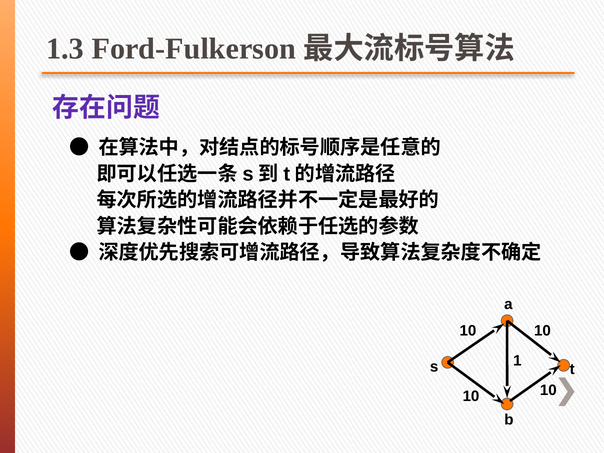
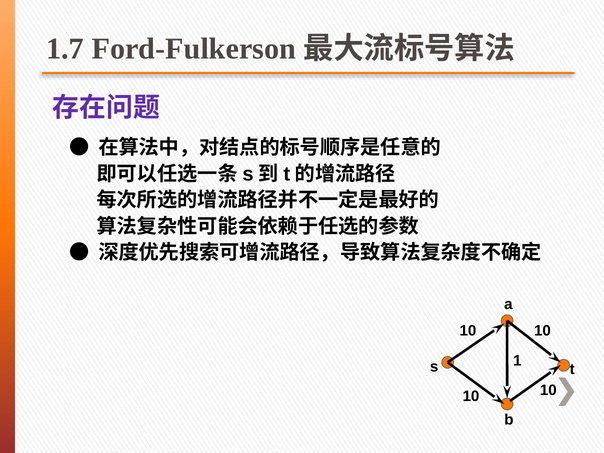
1.3: 1.3 -> 1.7 (65, 49)
